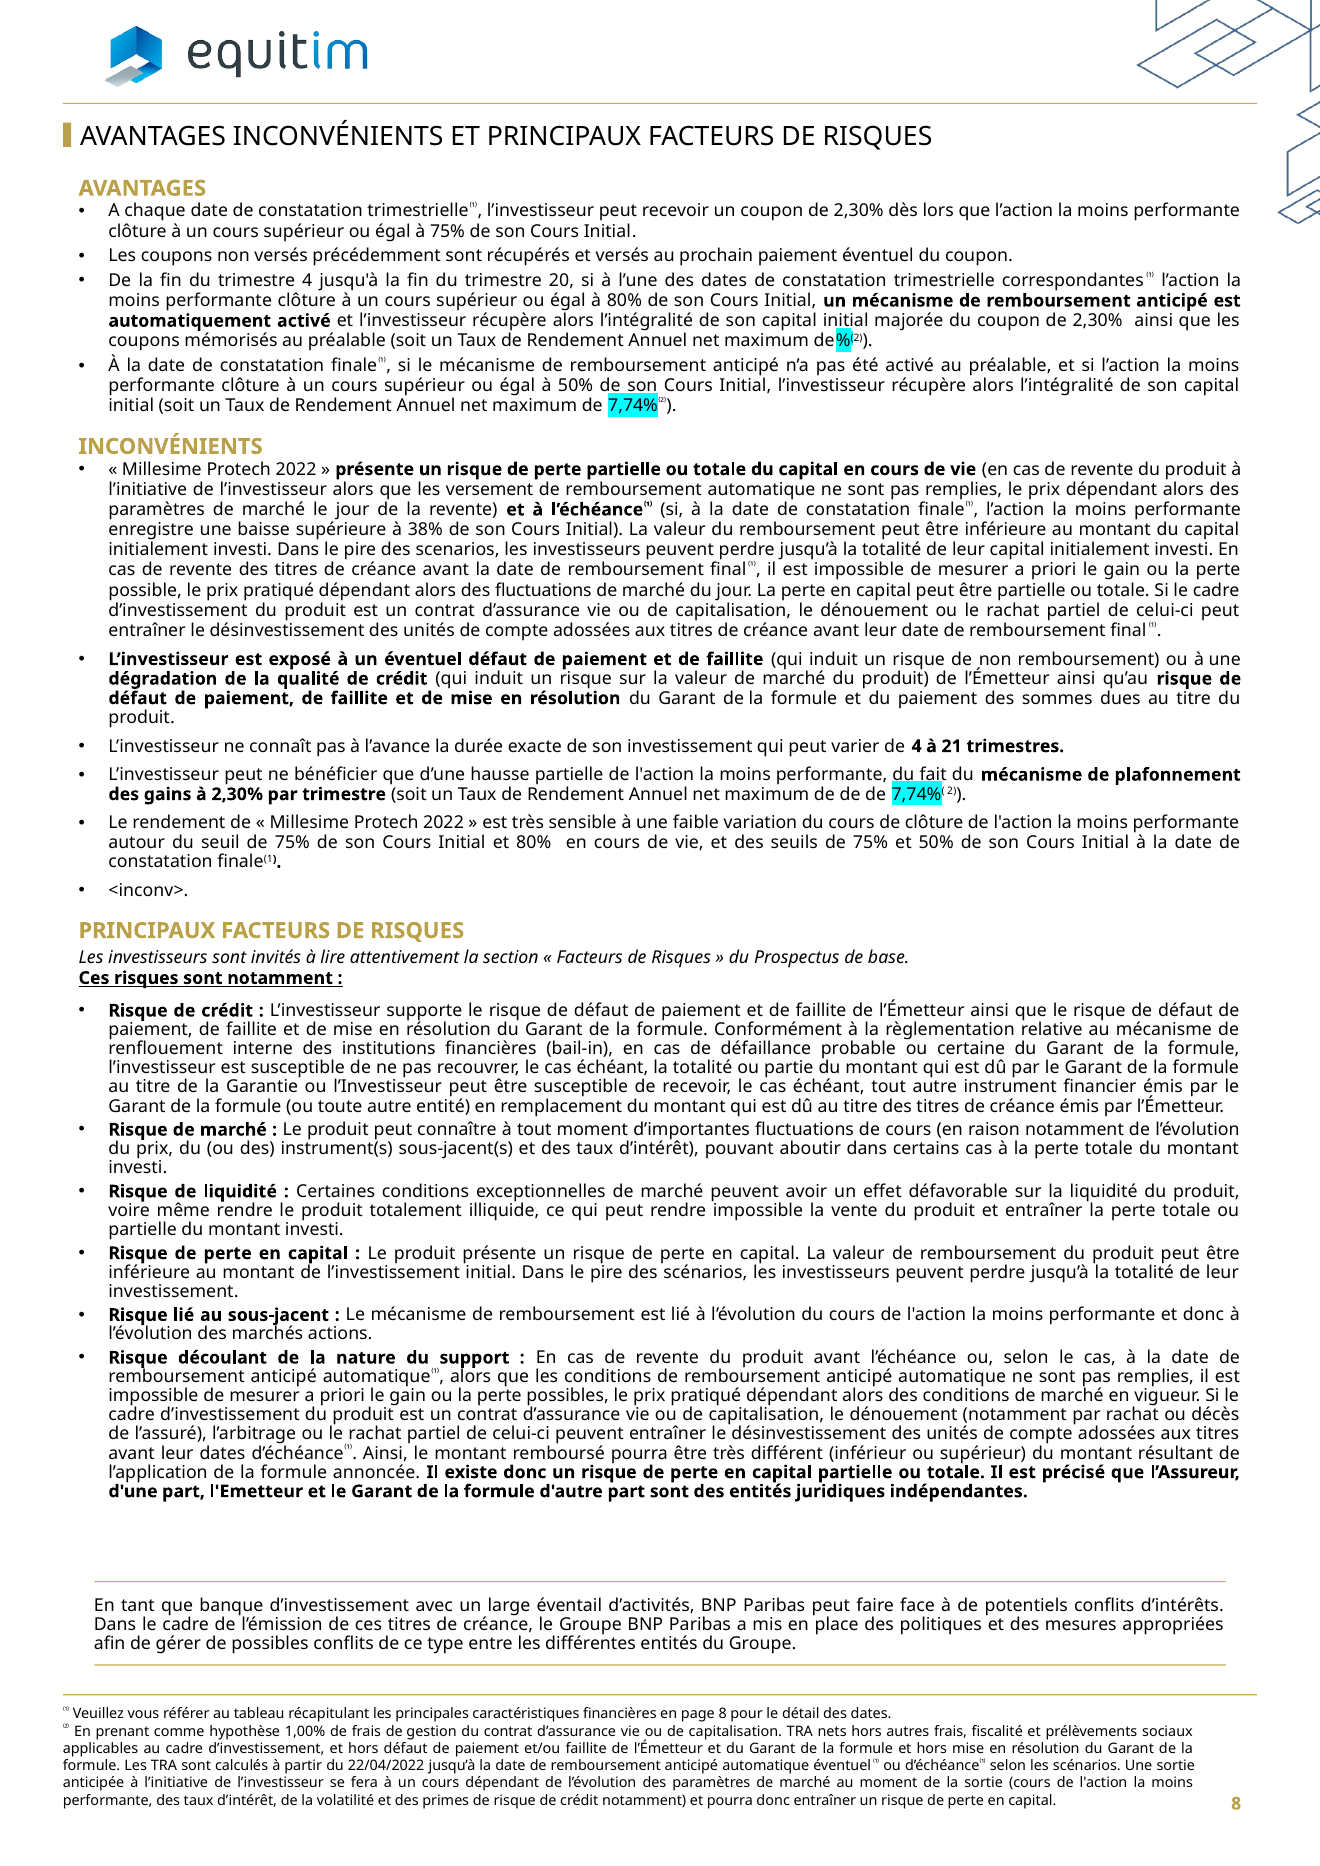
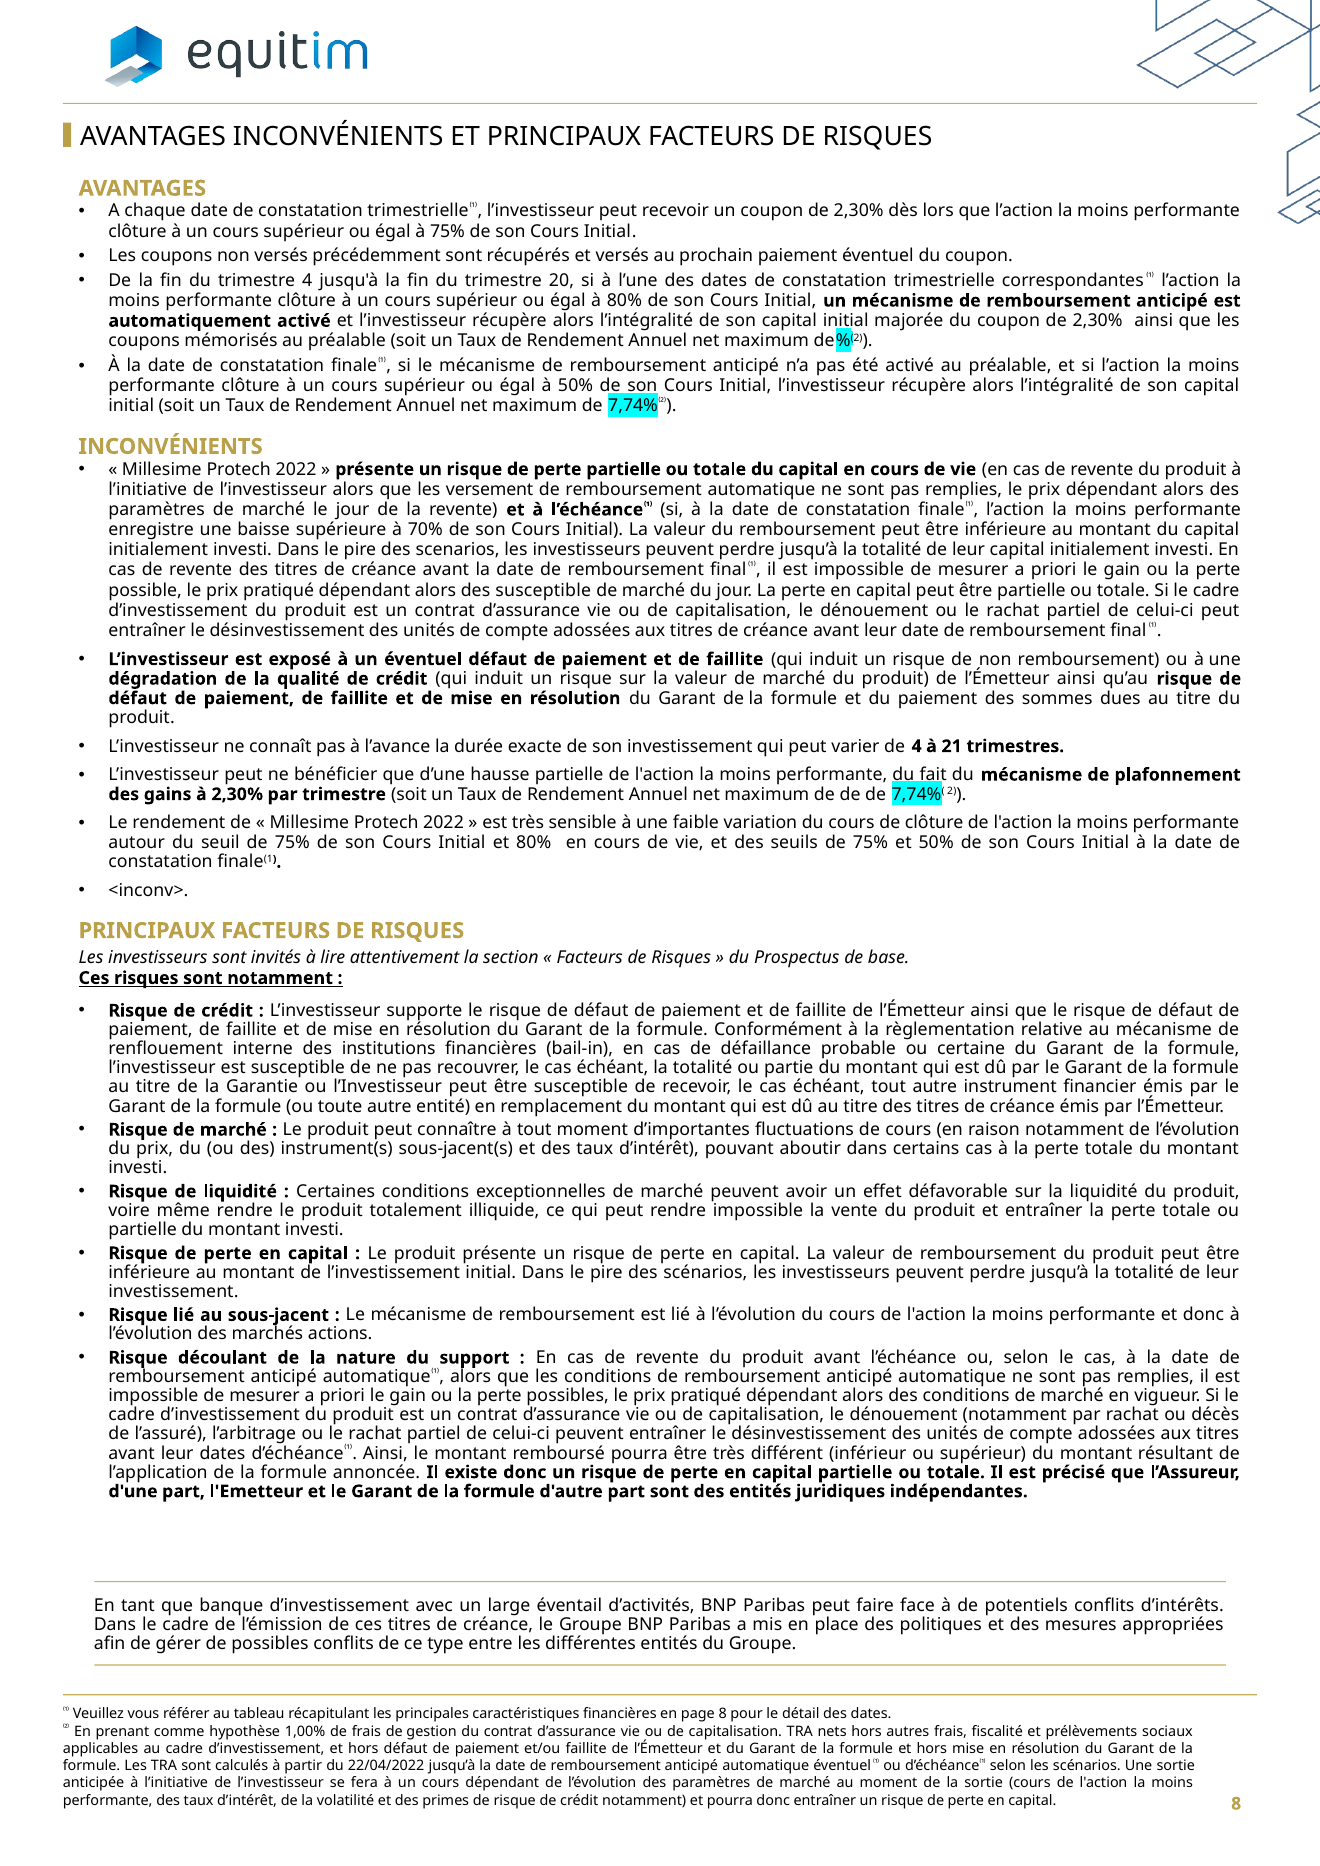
38%: 38% -> 70% (425, 530)
des fluctuations: fluctuations -> susceptible (543, 591)
